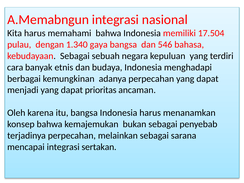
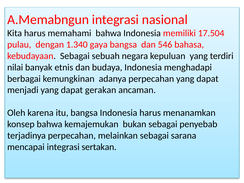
cara: cara -> nilai (15, 67)
prioritas: prioritas -> gerakan (101, 90)
